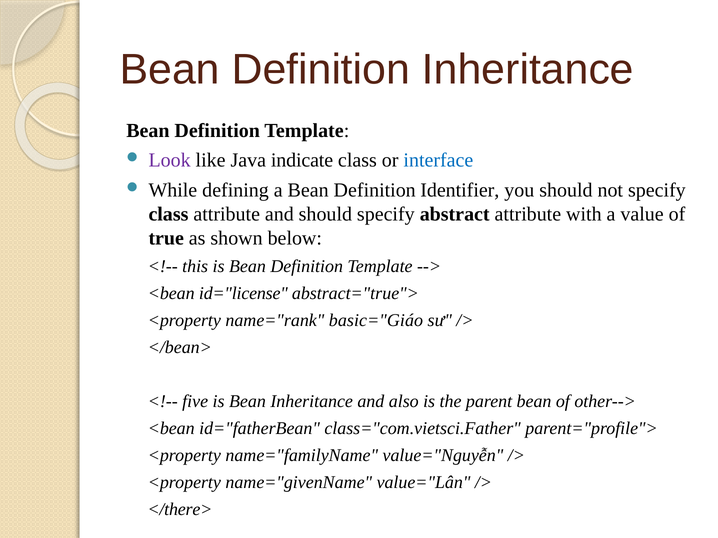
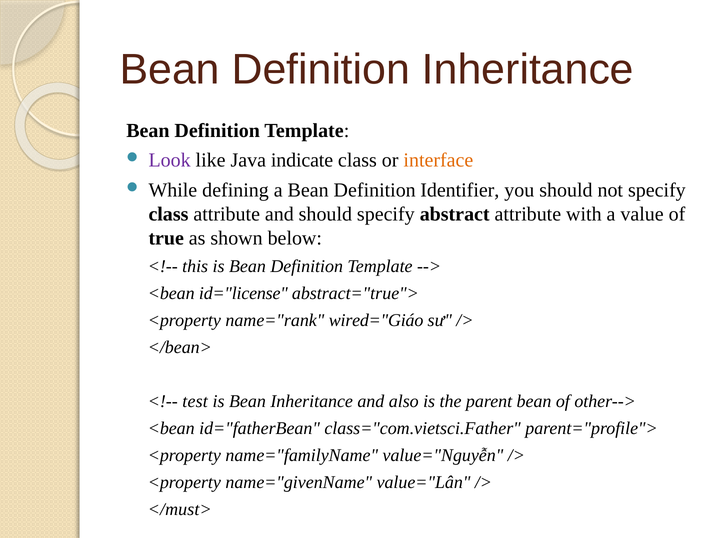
interface colour: blue -> orange (438, 161)
basic="Giáo: basic="Giáo -> wired="Giáo (376, 320)
five: five -> test (195, 402)
</there>: </there> -> </must> (180, 510)
